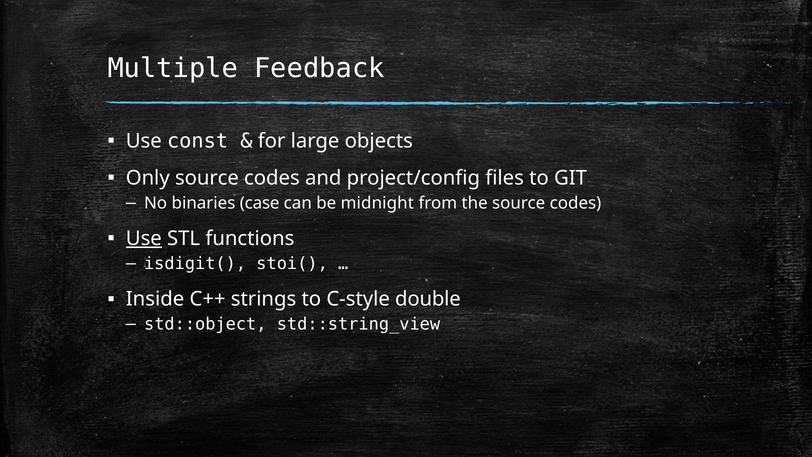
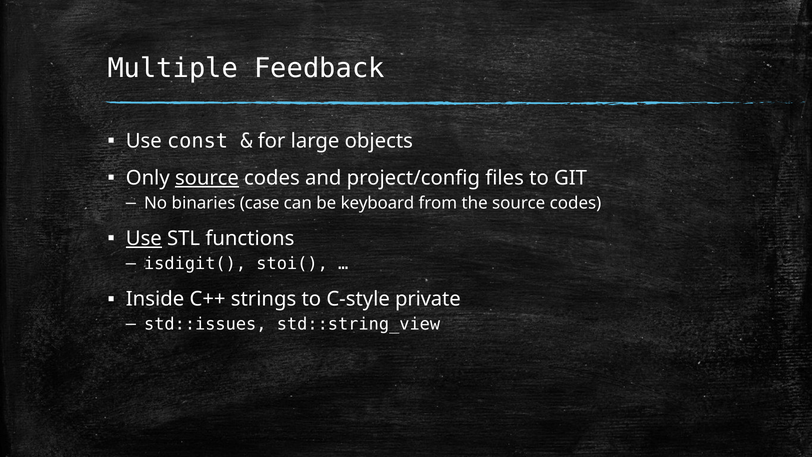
source underline: none -> present (207, 178)
midnight: midnight -> keyboard (377, 203)
double: double -> private (428, 299)
std::object: std::object -> std::issues (205, 324)
